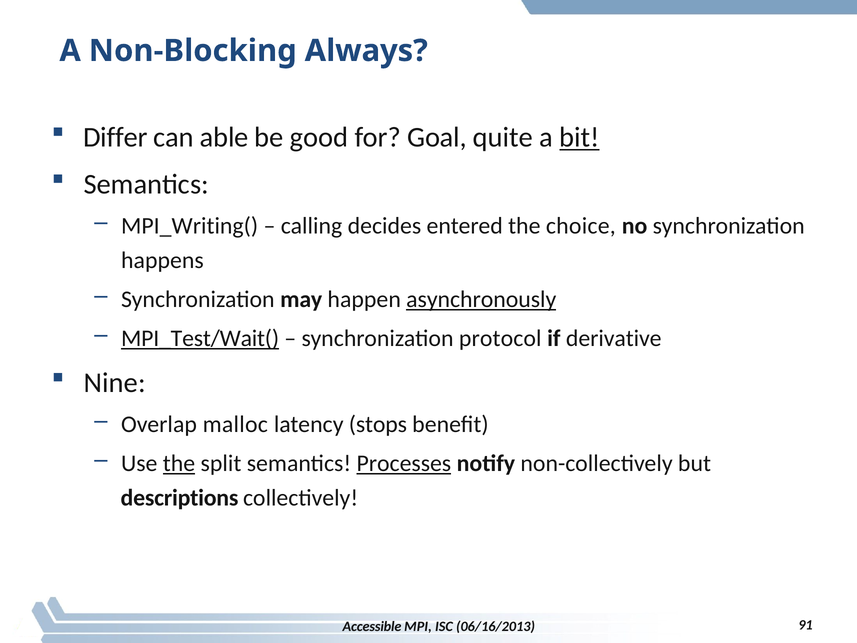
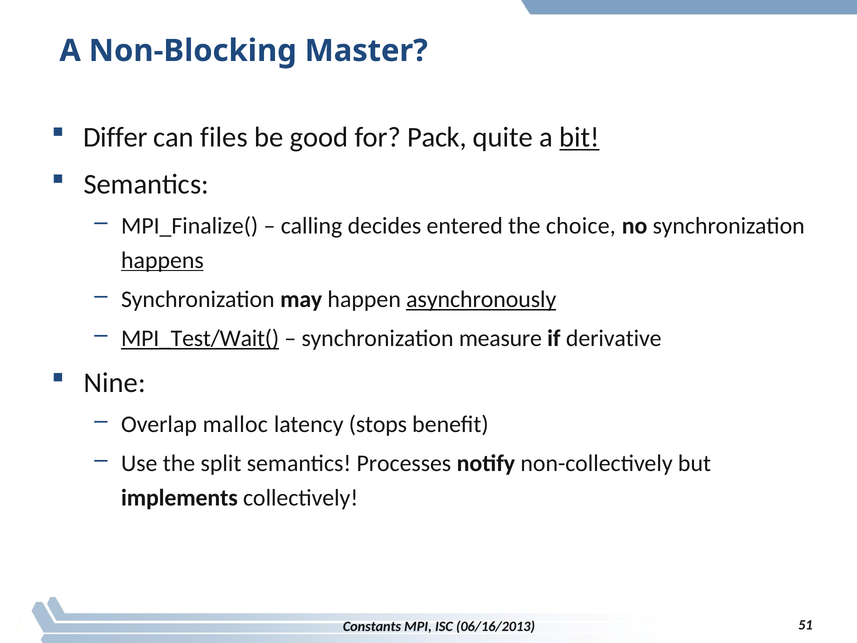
Always: Always -> Master (366, 51)
able: able -> files (224, 137)
Goal: Goal -> Pack (437, 137)
MPI_Writing(: MPI_Writing( -> MPI_Finalize( (190, 226)
happens underline: none -> present (162, 260)
protocol: protocol -> measure (500, 338)
the underline: present -> none (179, 463)
Processes underline: present -> none (404, 463)
descriptions: descriptions -> implements (179, 498)
Accessible: Accessible -> Constants (372, 626)
91: 91 -> 51 (805, 625)
